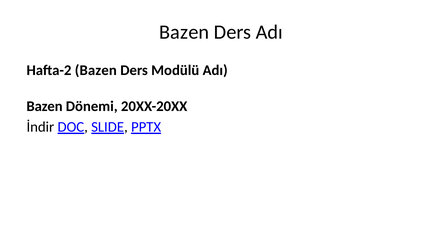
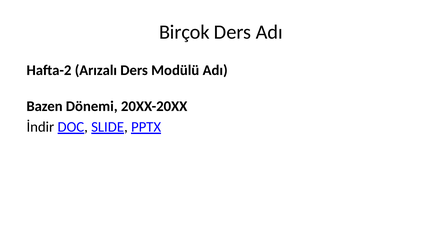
Bazen: Bazen -> Birçok (184, 32)
Hafta-2 Bazen: Bazen -> Arızalı (96, 70)
